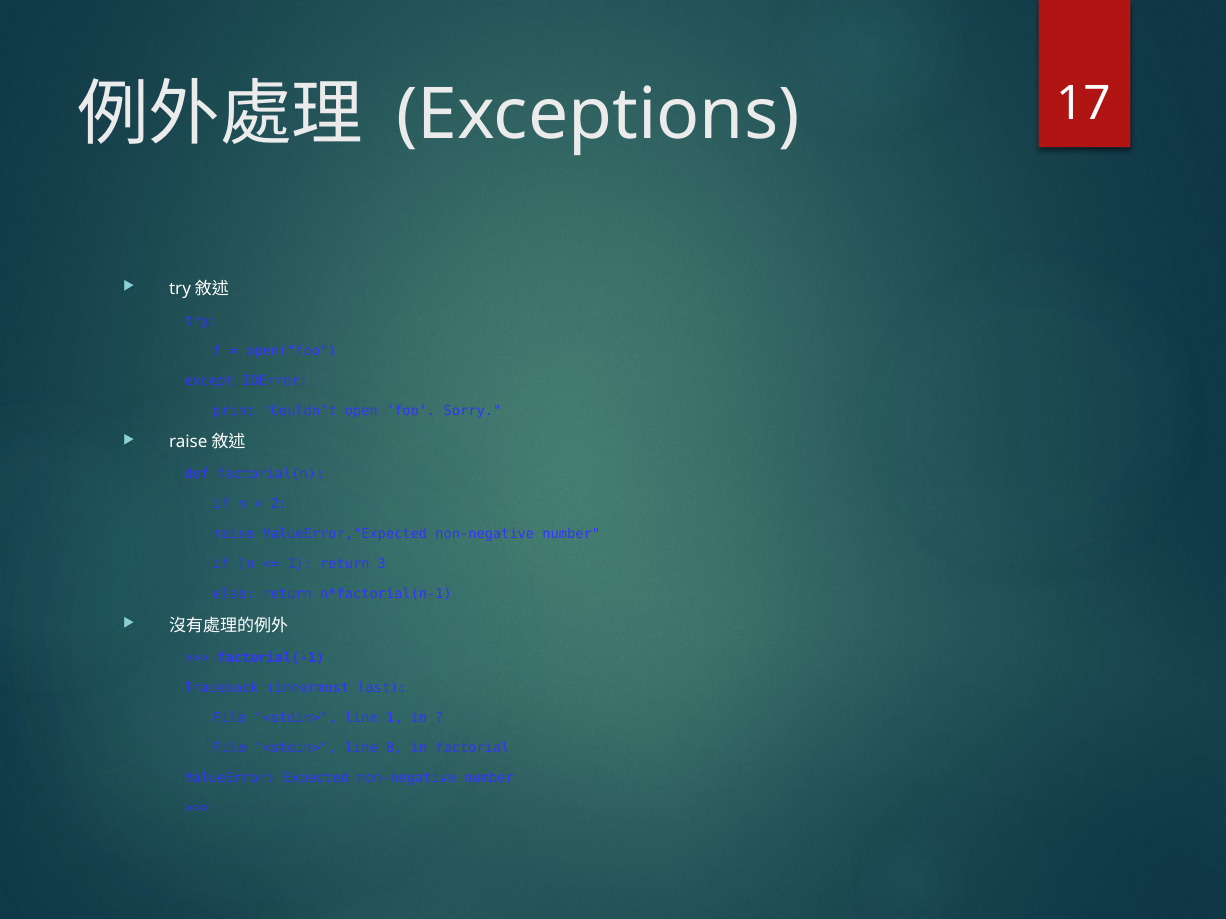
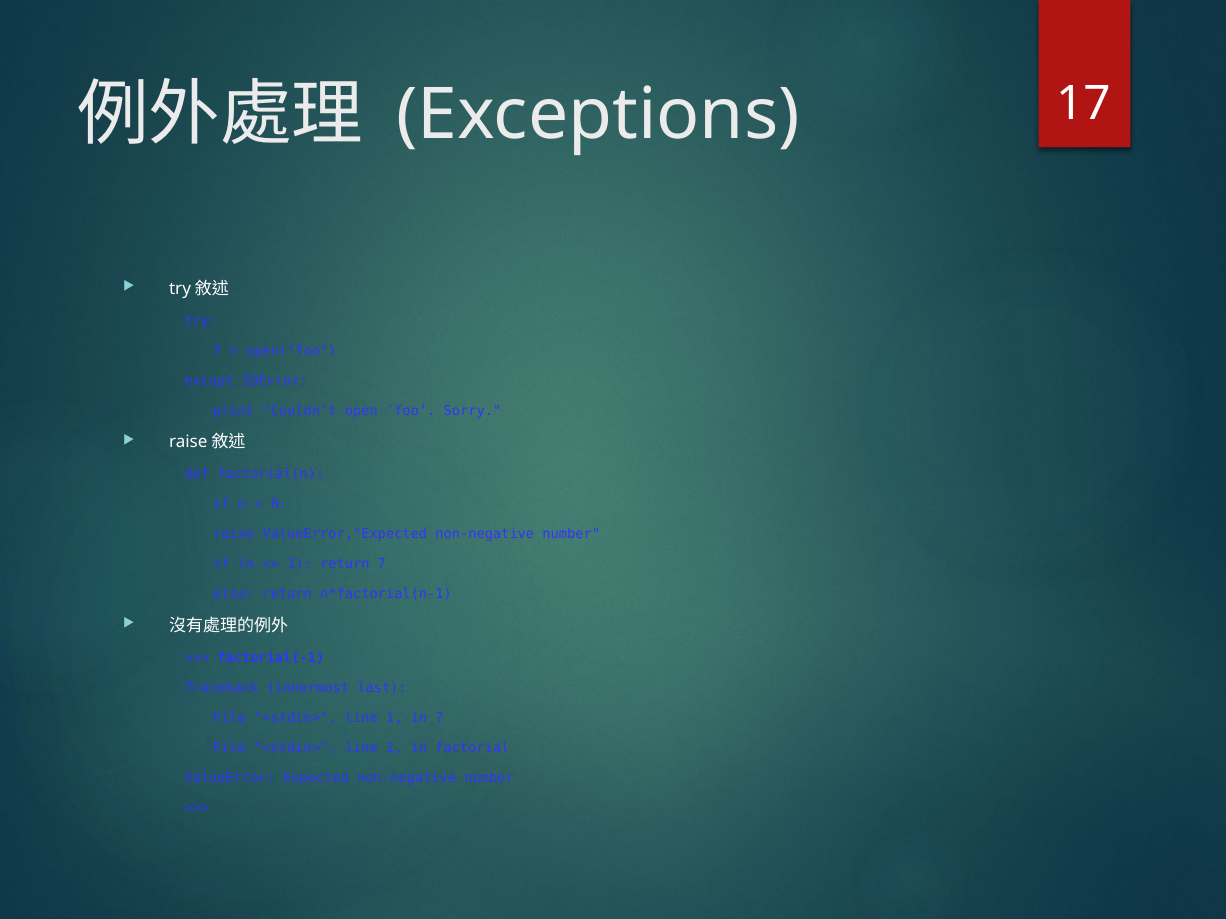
2: 2 -> 8 (279, 504)
3: 3 -> 7 (382, 565)
8: 8 -> 1 (394, 748)
